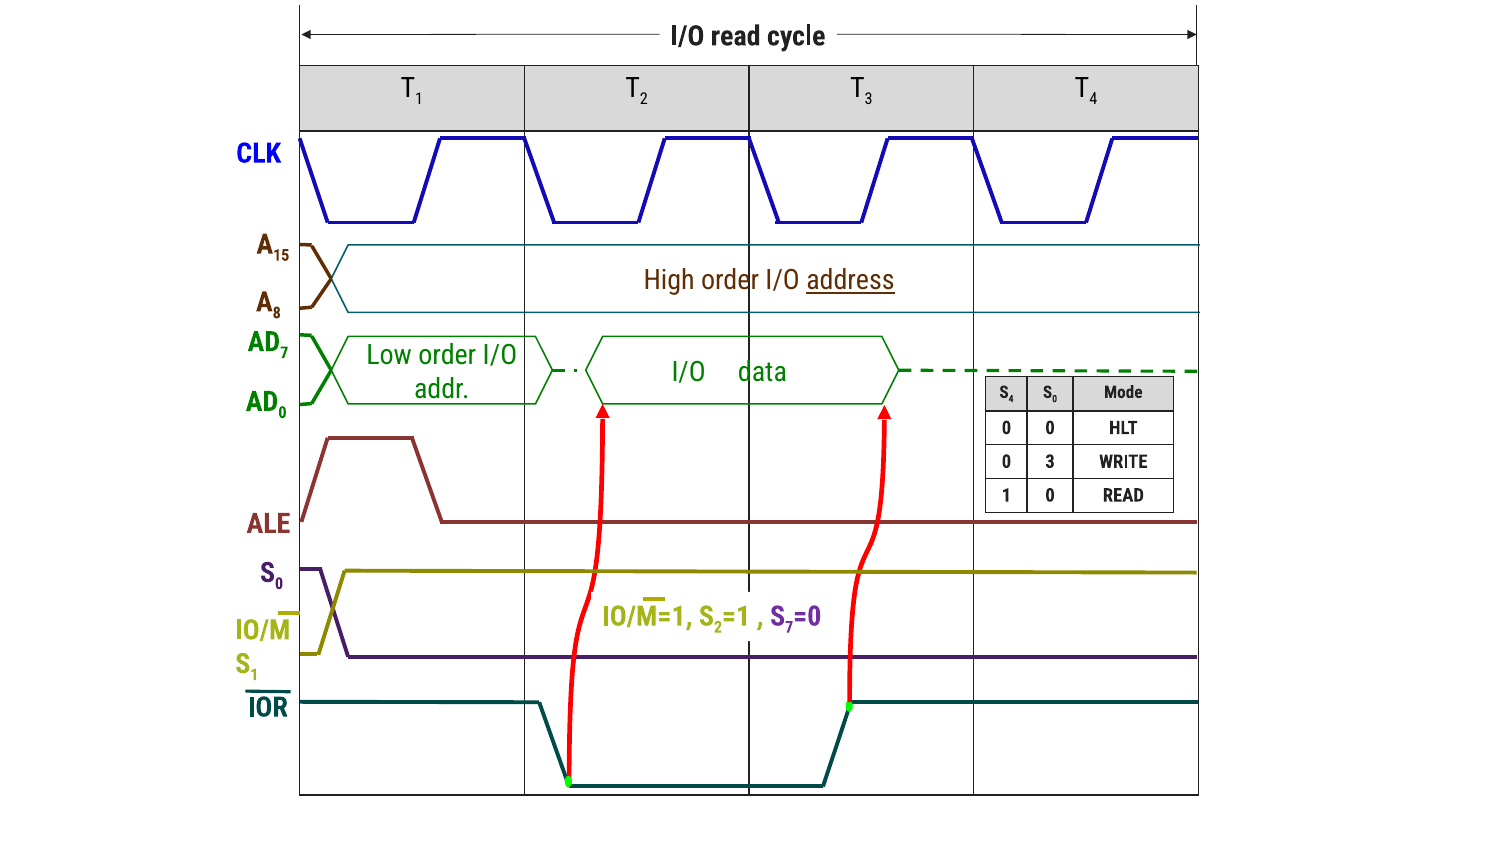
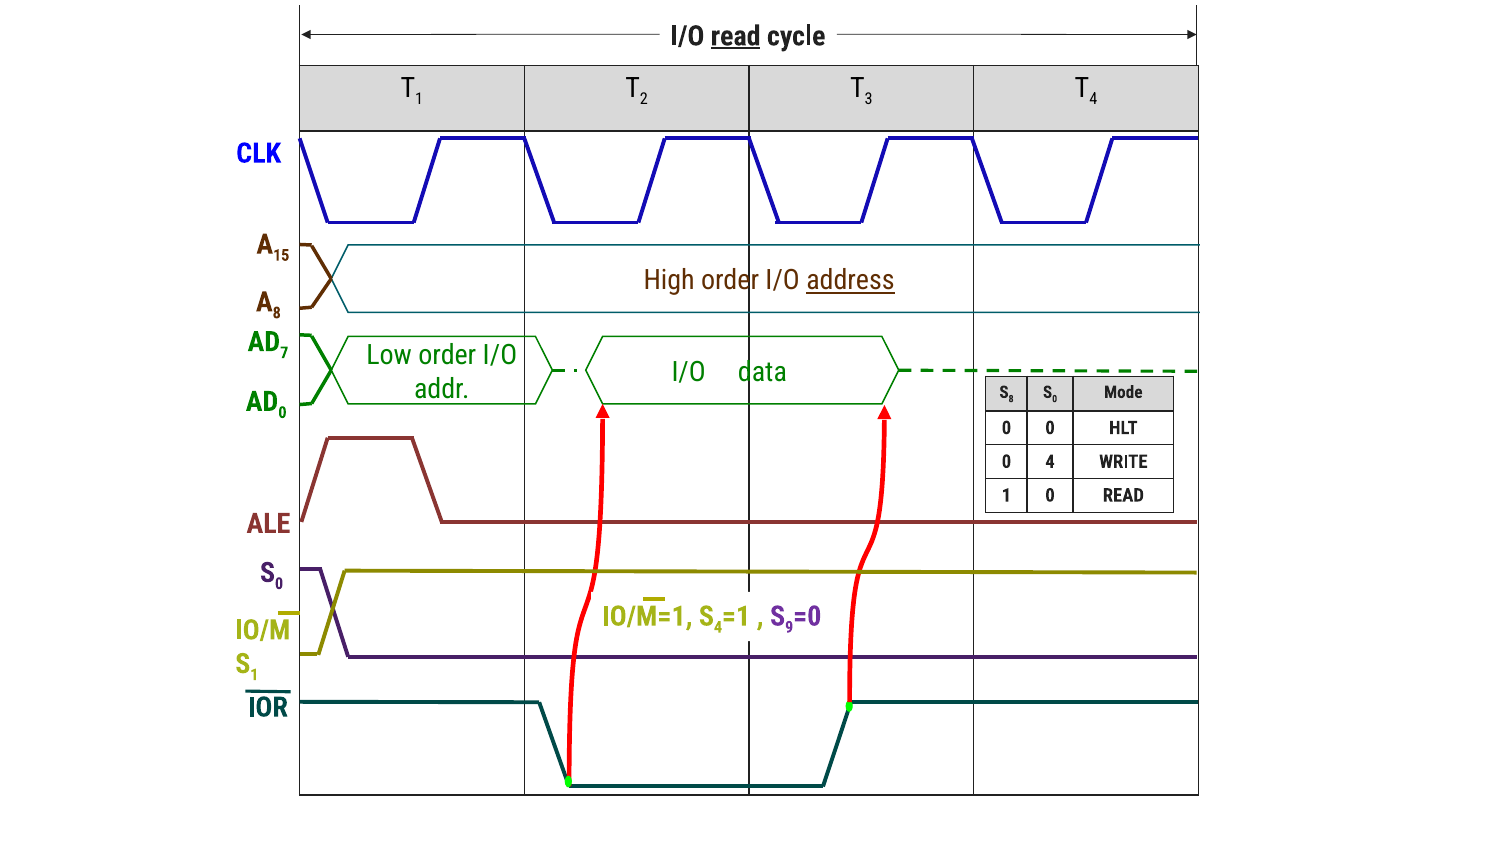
read underline: none -> present (736, 36)
4: 4 -> 8 (1011, 399)
0 3: 3 -> 4 (1050, 462)
2: 2 -> 4 (718, 628)
7: 7 -> 9 (789, 628)
